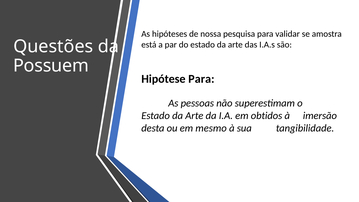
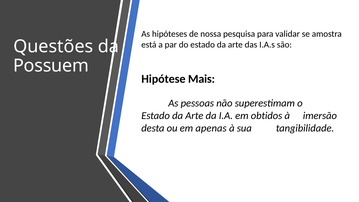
Hipótese Para: Para -> Mais (201, 79)
mesmo: mesmo -> apenas (211, 128)
